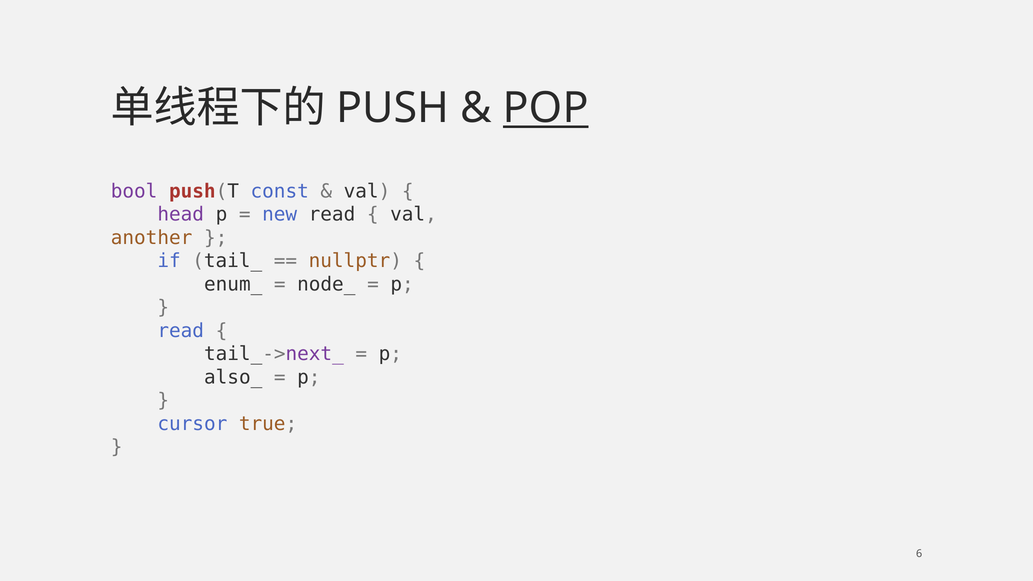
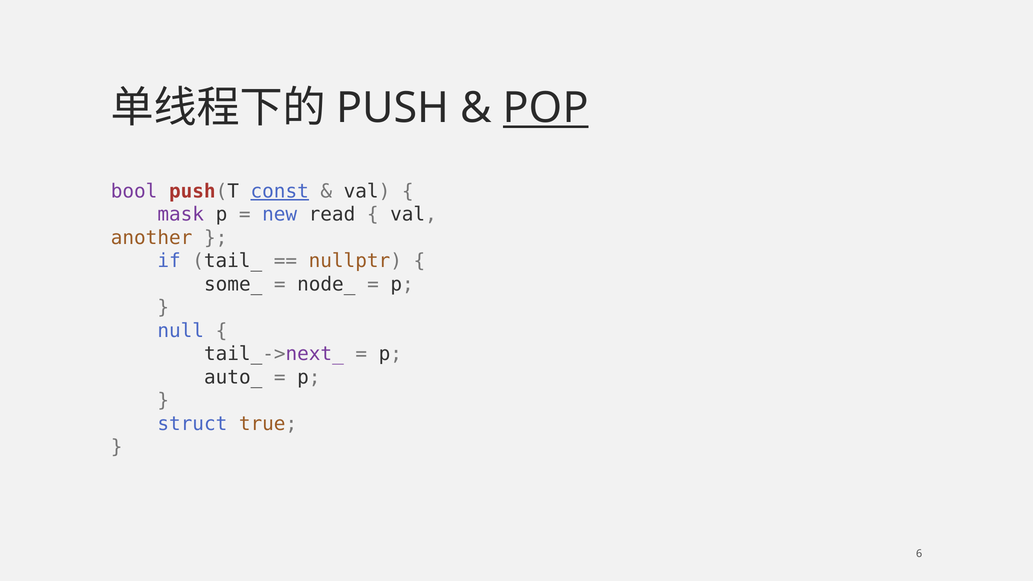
const underline: none -> present (280, 191)
head: head -> mask (181, 215)
enum_: enum_ -> some_ (233, 284)
read: read -> null (181, 331)
also_: also_ -> auto_ (233, 377)
cursor: cursor -> struct (192, 424)
